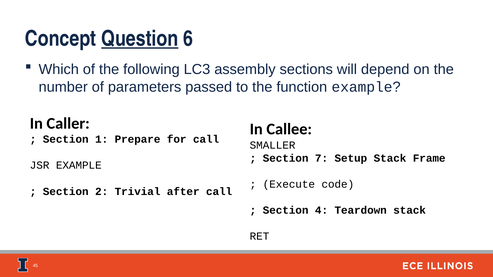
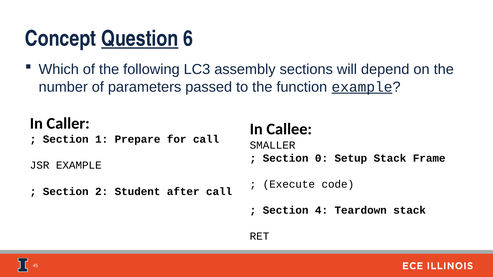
example underline: none -> present (362, 87)
7: 7 -> 0 (322, 158)
Trivial: Trivial -> Student (138, 192)
